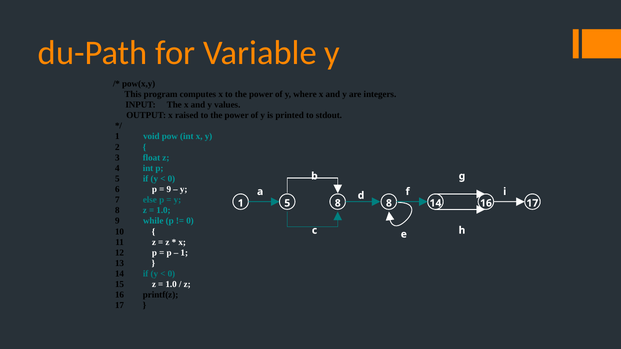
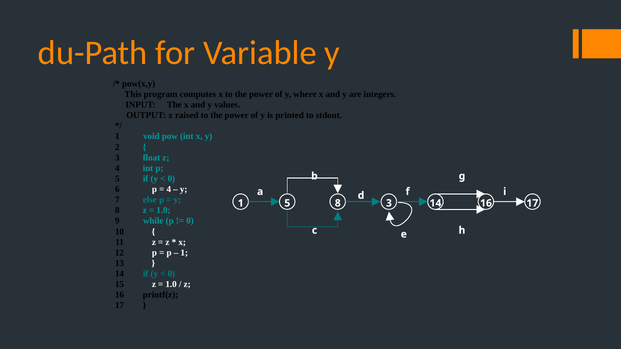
9: 9 -> 4 (169, 189)
8 8: 8 -> 3 (389, 203)
